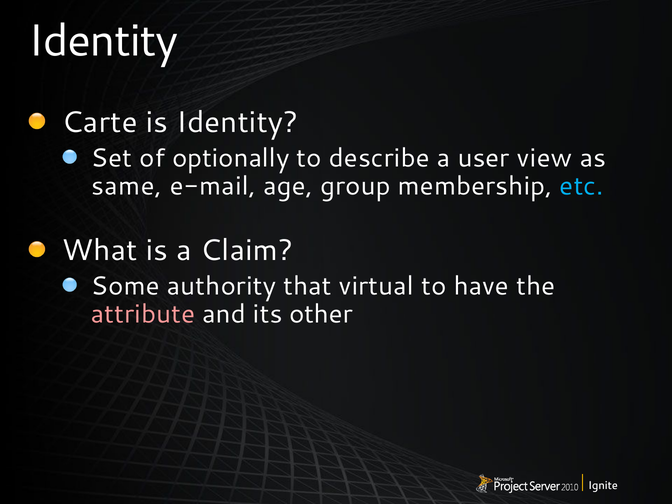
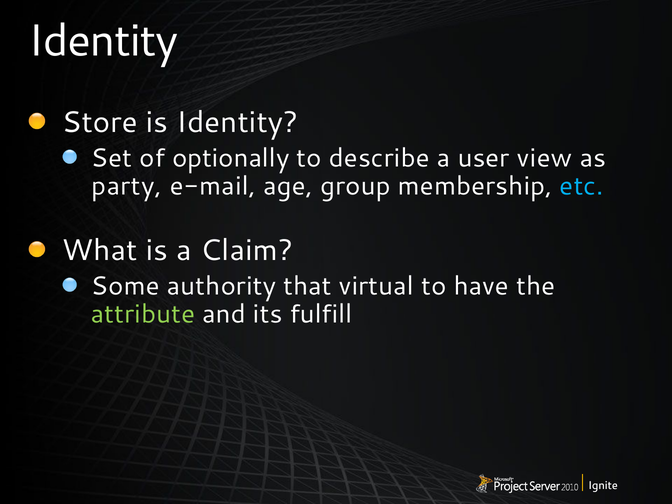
Carte: Carte -> Store (100, 122)
same: same -> party (127, 186)
attribute colour: pink -> light green (143, 314)
other: other -> fulfill (321, 314)
